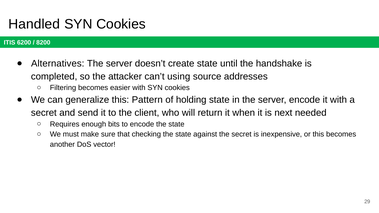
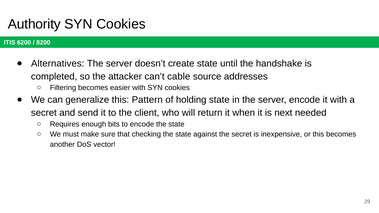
Handled: Handled -> Authority (34, 24)
using: using -> cable (179, 77)
